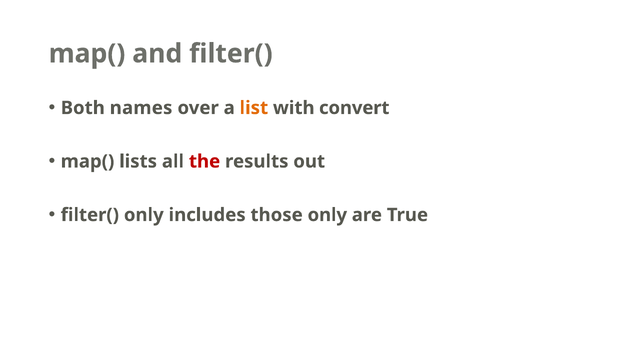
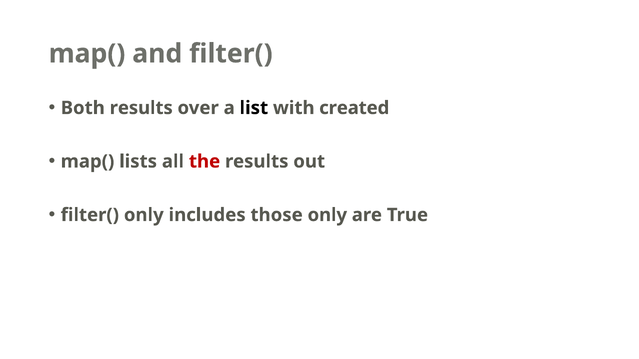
Both names: names -> results (141, 108)
list colour: orange -> black (254, 108)
convert: convert -> created (354, 108)
